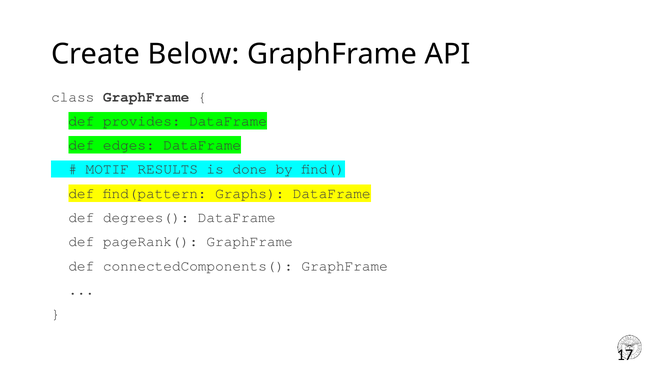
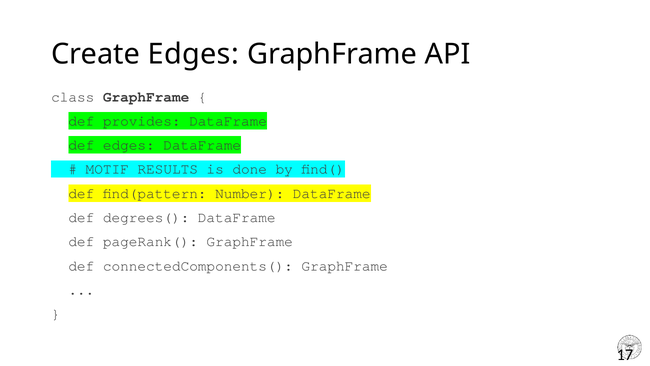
Create Below: Below -> Edges (193, 54)
Graphs: Graphs -> Number (250, 193)
